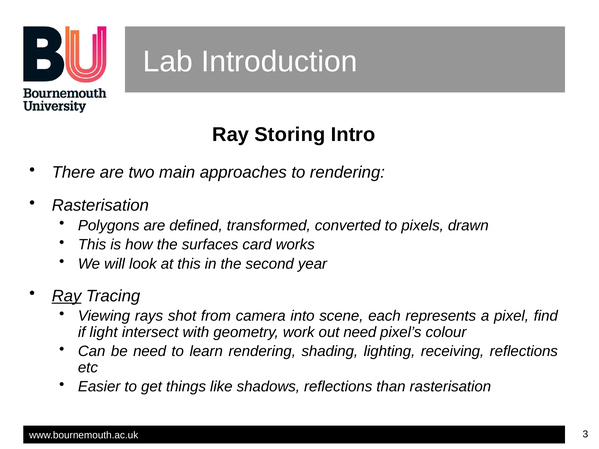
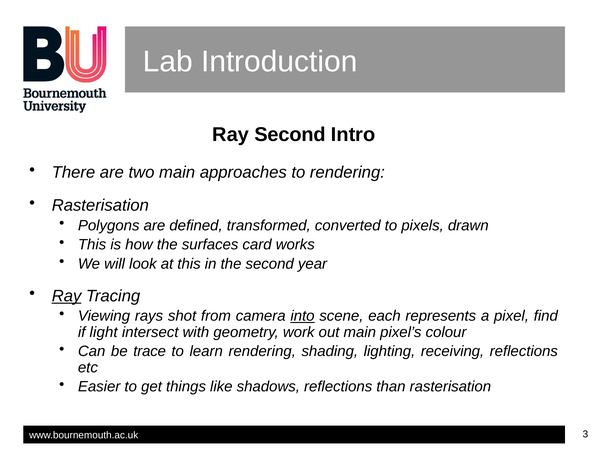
Ray Storing: Storing -> Second (290, 135)
into underline: none -> present (303, 316)
out need: need -> main (360, 332)
be need: need -> trace (150, 351)
